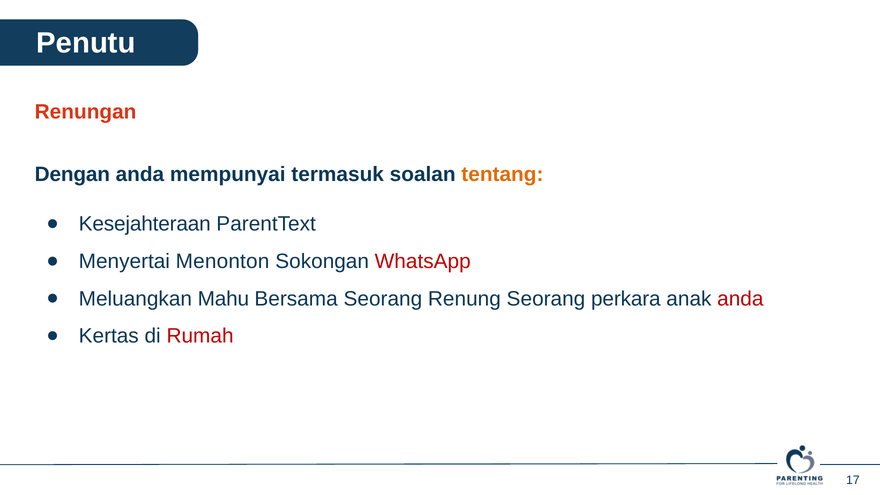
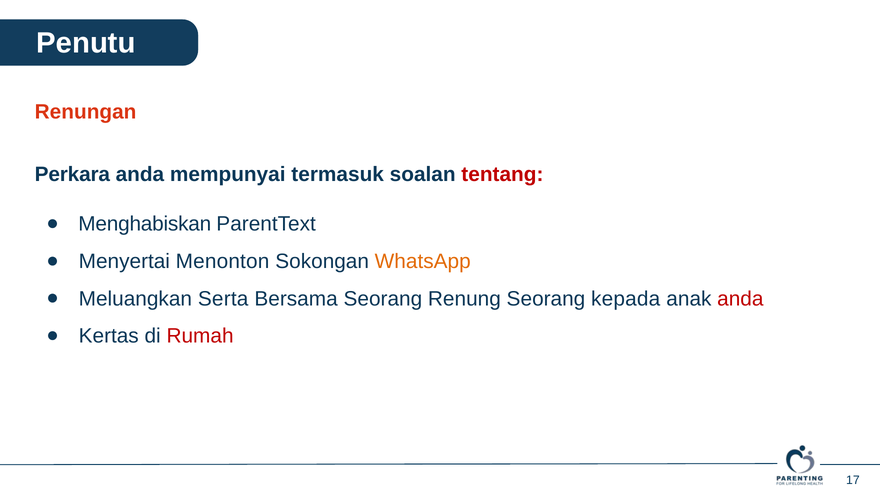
Dengan: Dengan -> Perkara (72, 174)
tentang colour: orange -> red (502, 174)
Kesejahteraan: Kesejahteraan -> Menghabiskan (145, 224)
WhatsApp colour: red -> orange (423, 261)
Mahu: Mahu -> Serta (223, 299)
perkara: perkara -> kepada (626, 299)
